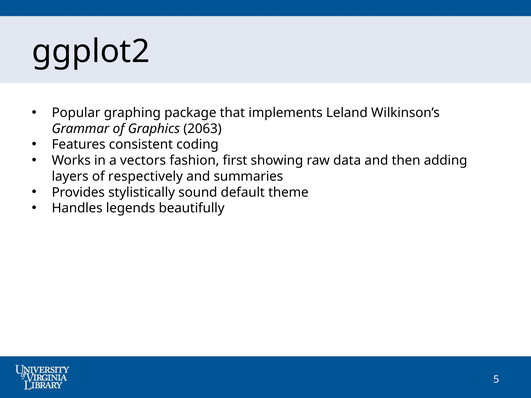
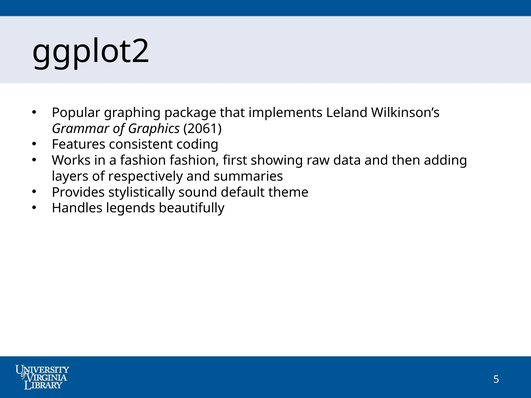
2063: 2063 -> 2061 (203, 129)
a vectors: vectors -> fashion (143, 161)
